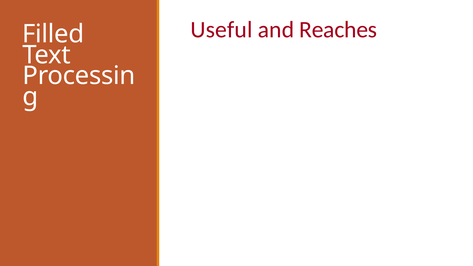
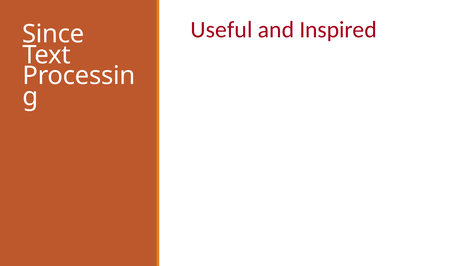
Reaches: Reaches -> Inspired (338, 30)
Filled: Filled -> Since (53, 34)
